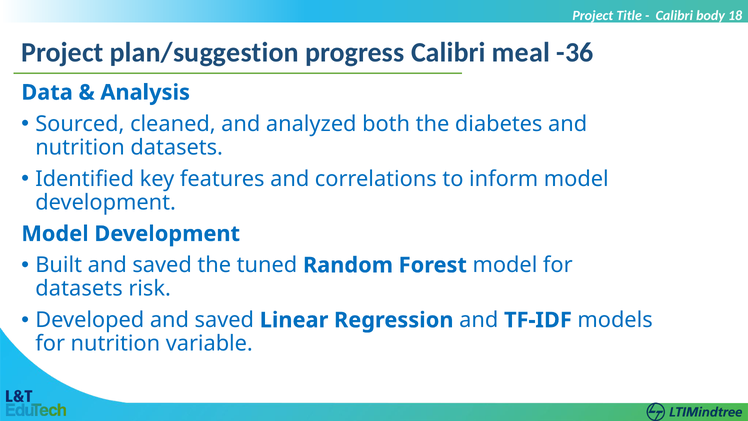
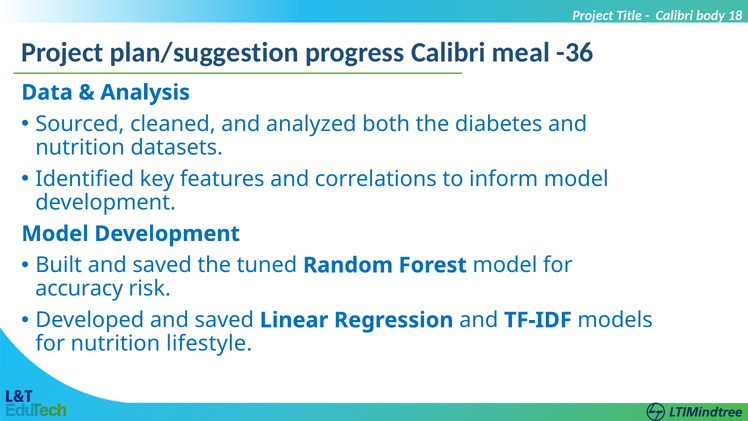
datasets: datasets -> accuracy (79, 289)
variable: variable -> lifestyle (209, 344)
